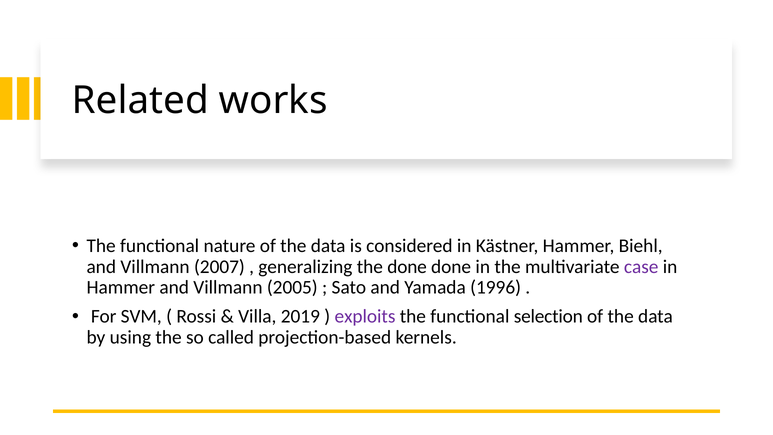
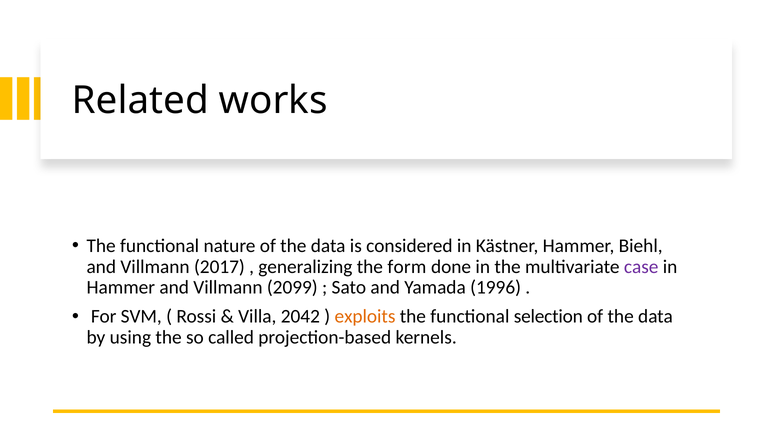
2007: 2007 -> 2017 (219, 267)
the done: done -> form (407, 267)
2005: 2005 -> 2099 (292, 287)
2019: 2019 -> 2042 (300, 316)
exploits colour: purple -> orange (365, 316)
